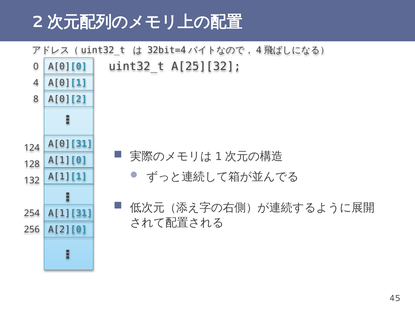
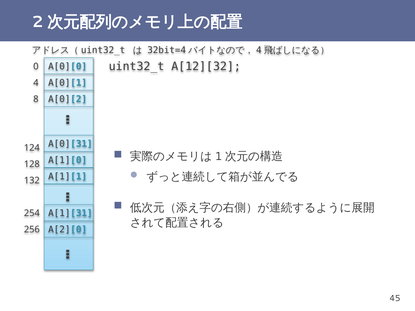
A[25][32: A[25][32 -> A[12][32 (206, 67)
